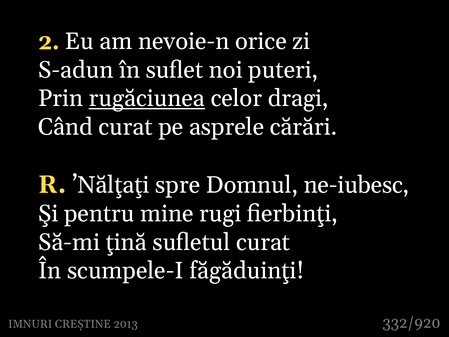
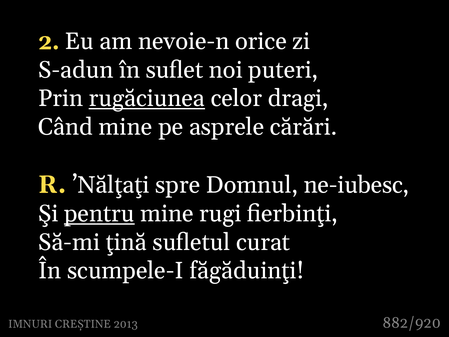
Când curat: curat -> mine (126, 127)
pentru underline: none -> present (99, 214)
332/920: 332/920 -> 882/920 (412, 323)
